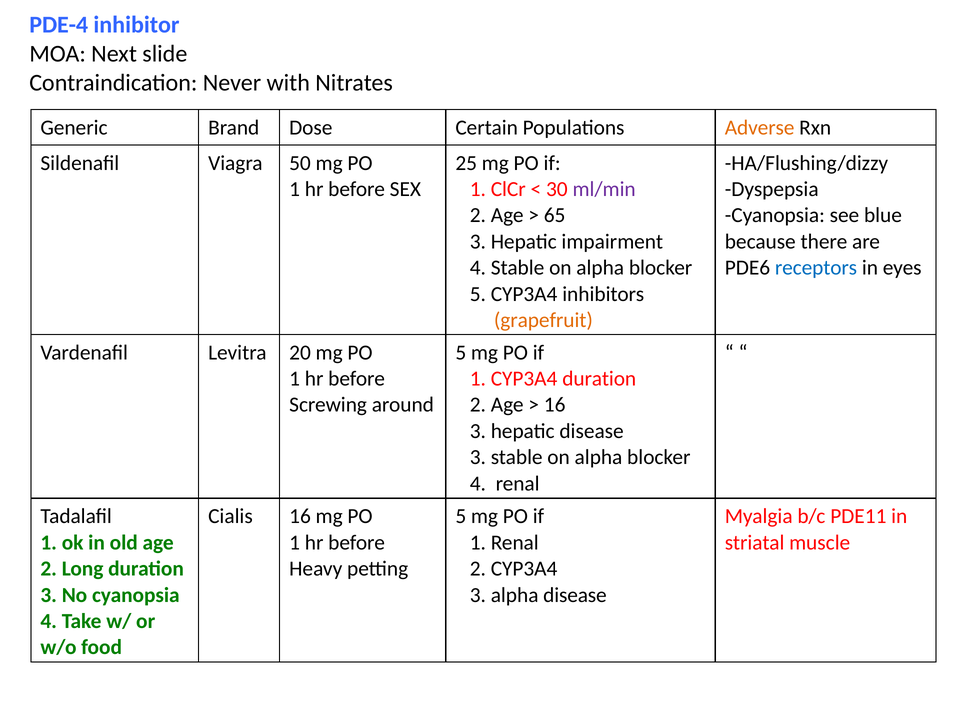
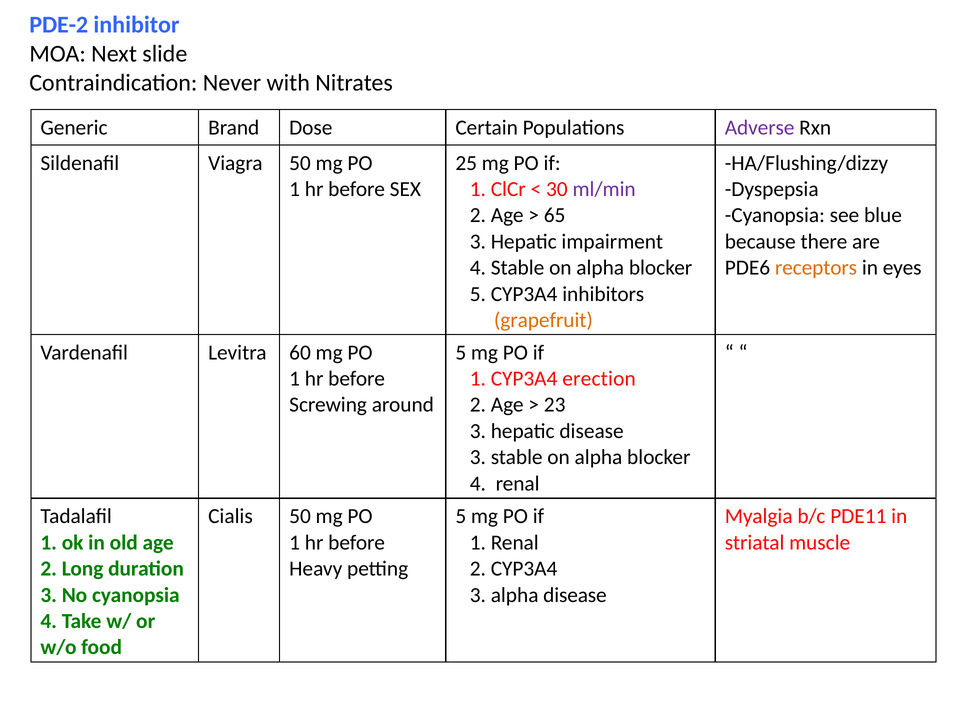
PDE-4: PDE-4 -> PDE-2 (59, 25)
Adverse colour: orange -> purple (760, 127)
receptors colour: blue -> orange (816, 267)
20: 20 -> 60 (300, 352)
CYP3A4 duration: duration -> erection (599, 378)
16: 16 -> 23 (555, 404)
Cialis 16: 16 -> 50 (300, 516)
